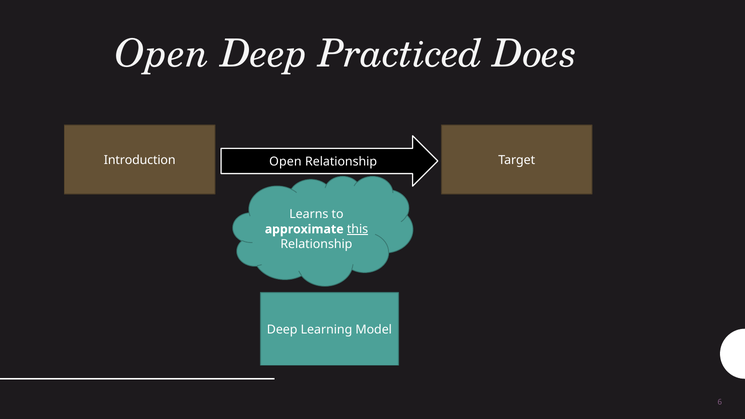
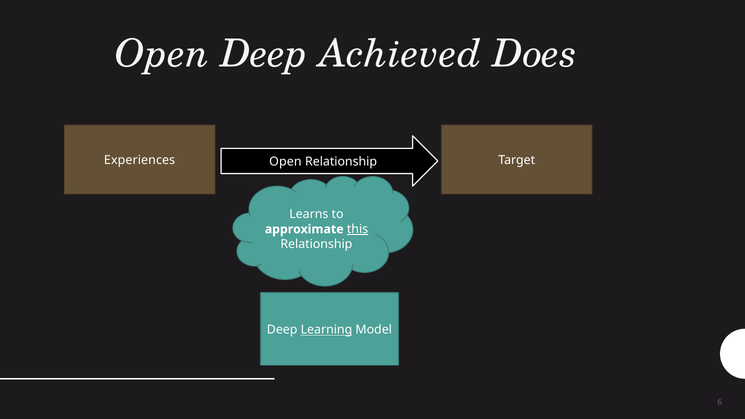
Practiced: Practiced -> Achieved (400, 54)
Introduction: Introduction -> Experiences (140, 160)
Learning underline: none -> present (326, 330)
